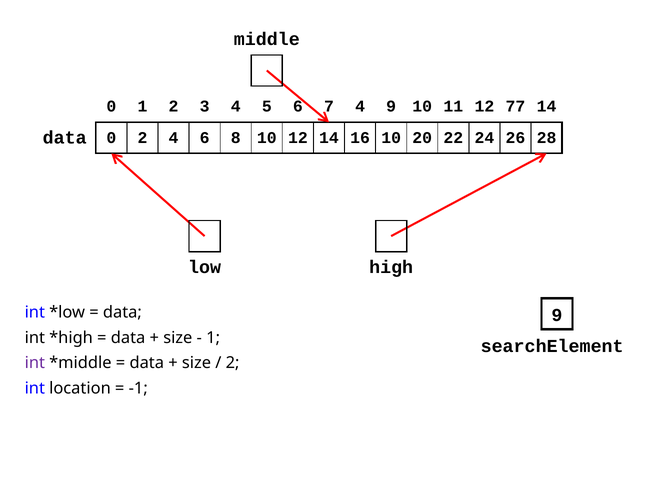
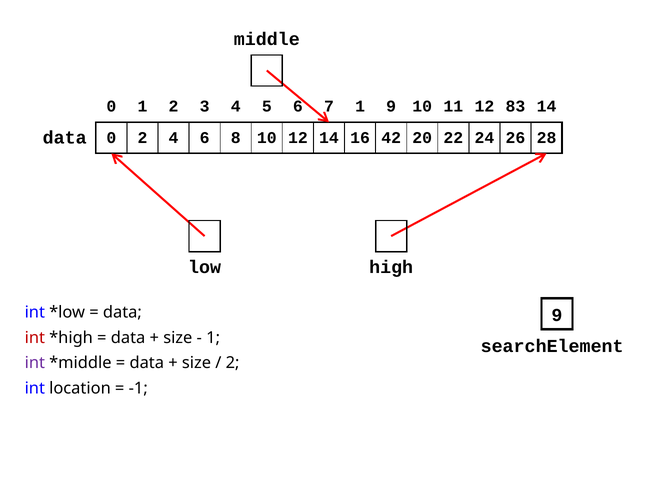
4: 4 -> 1 (360, 107)
77: 77 -> 83 (515, 107)
16 10: 10 -> 42 (391, 138)
int colour: black -> red (35, 338)
